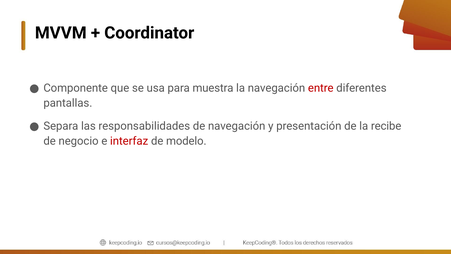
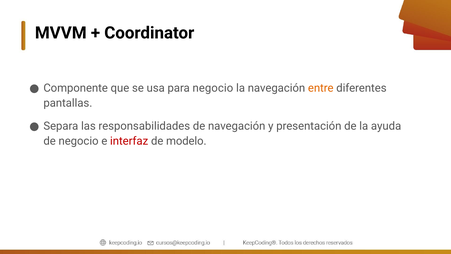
para muestra: muestra -> negocio (213, 88)
entre colour: red -> orange (321, 88)
recibe: recibe -> ayuda (386, 126)
